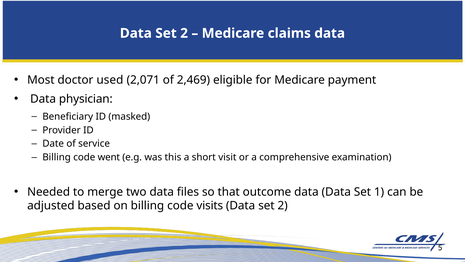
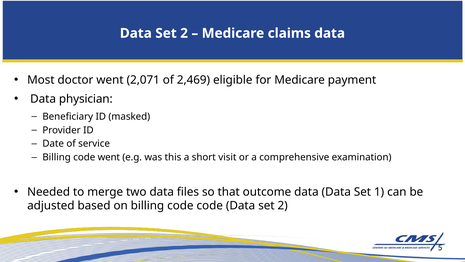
doctor used: used -> went (110, 80)
code visits: visits -> code (210, 205)
